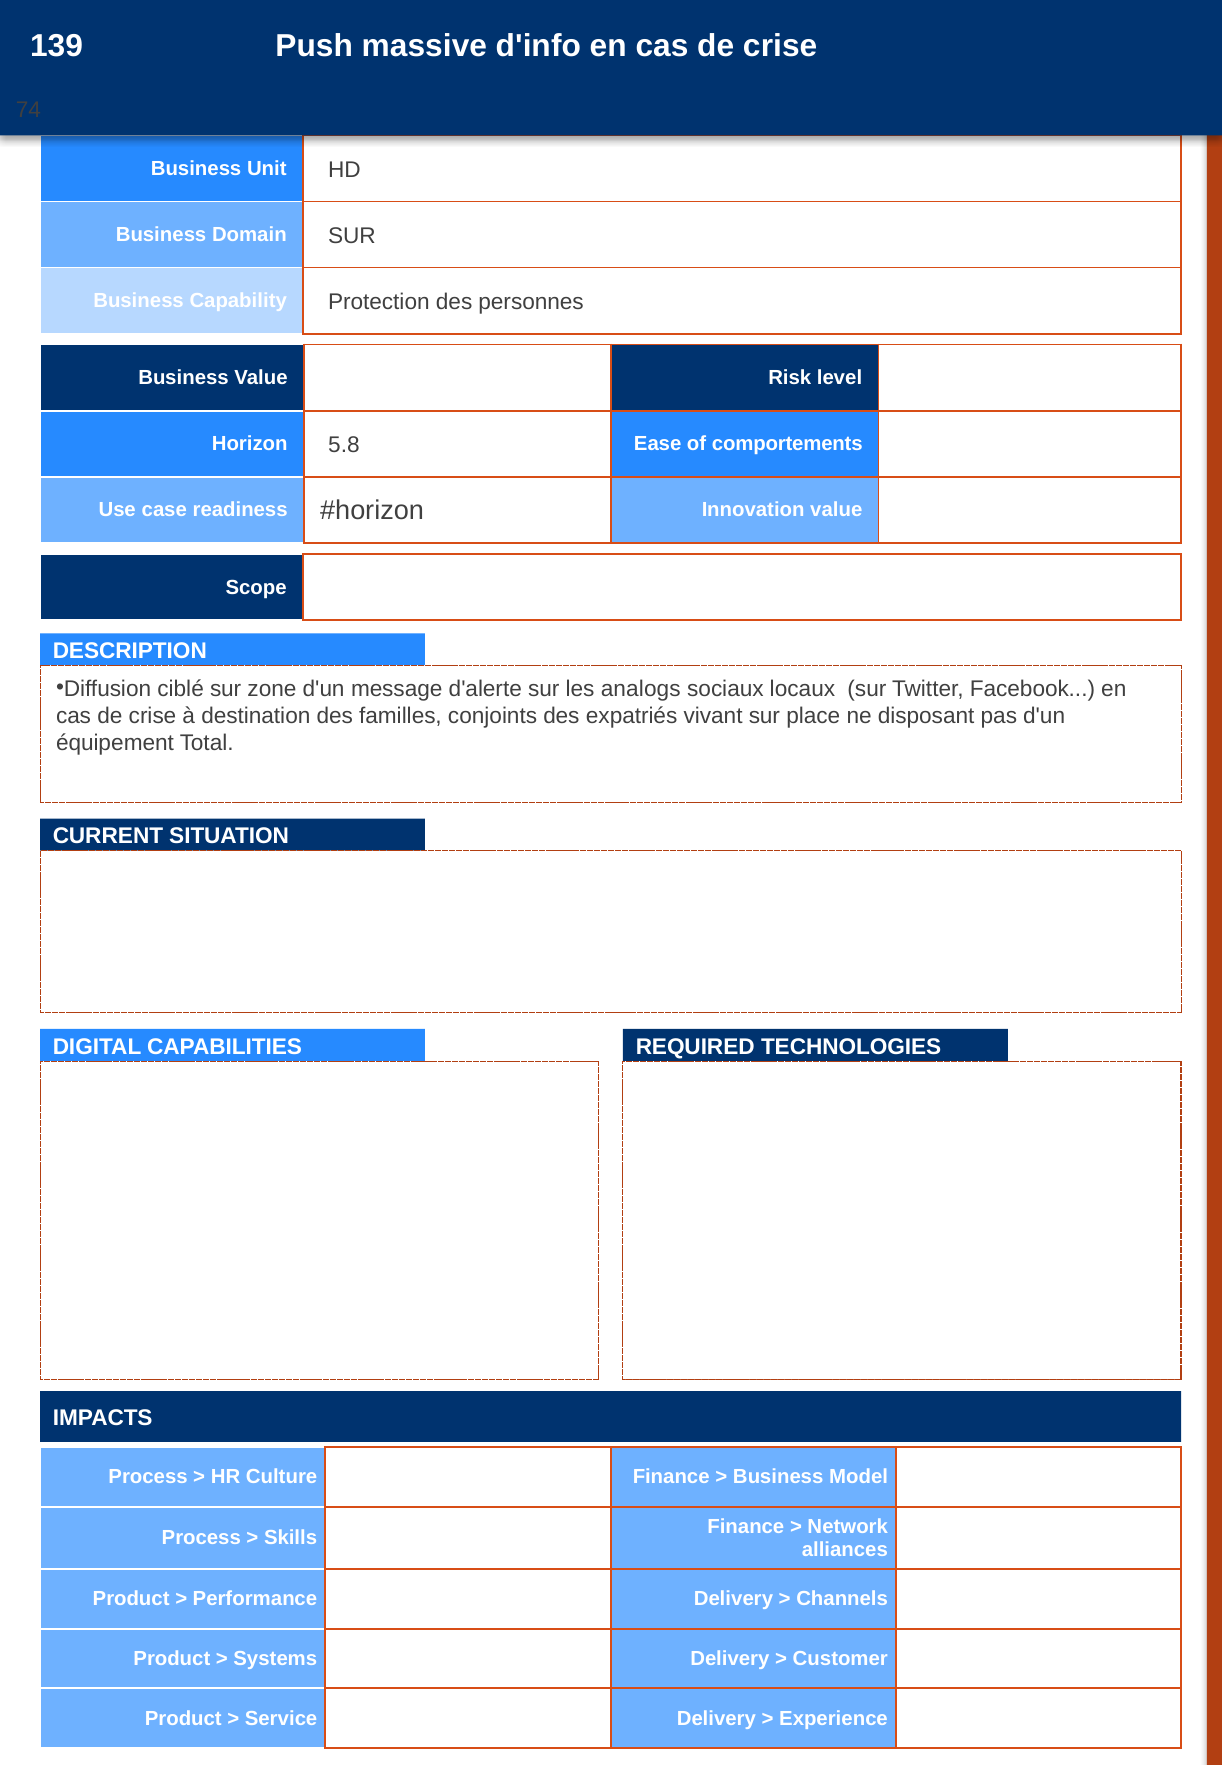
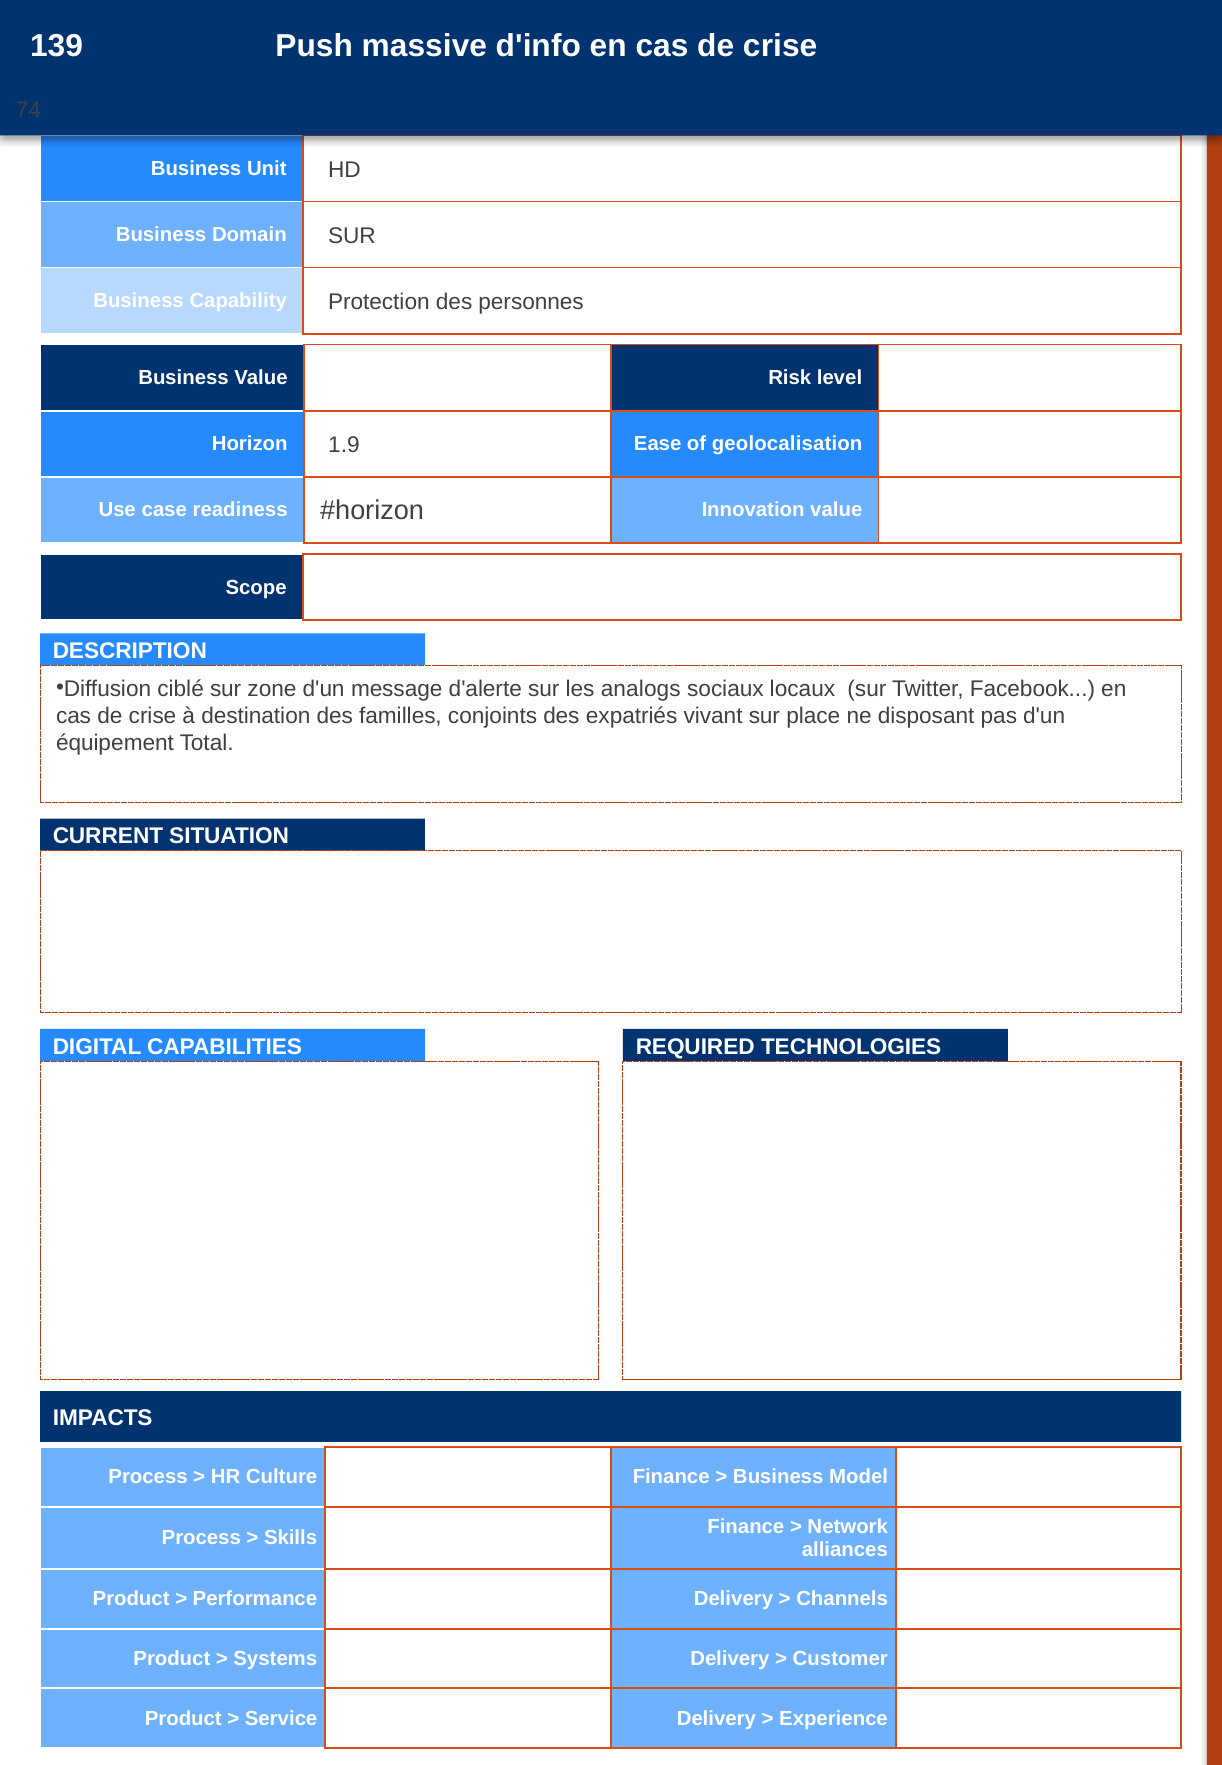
comportements: comportements -> geolocalisation (787, 444)
5.8: 5.8 -> 1.9 (344, 445)
